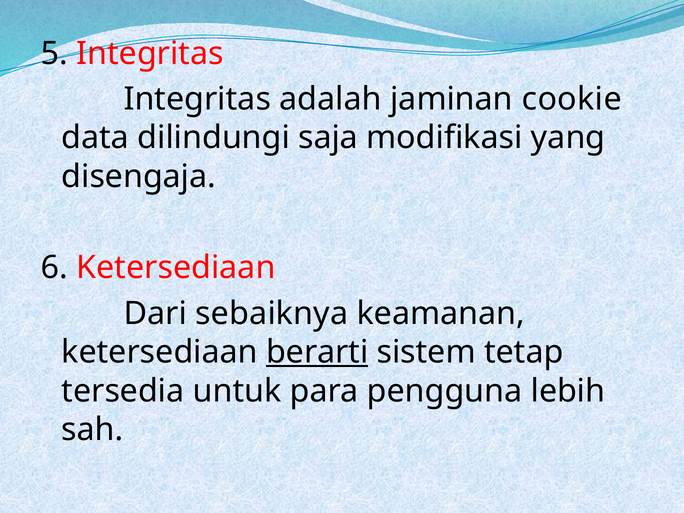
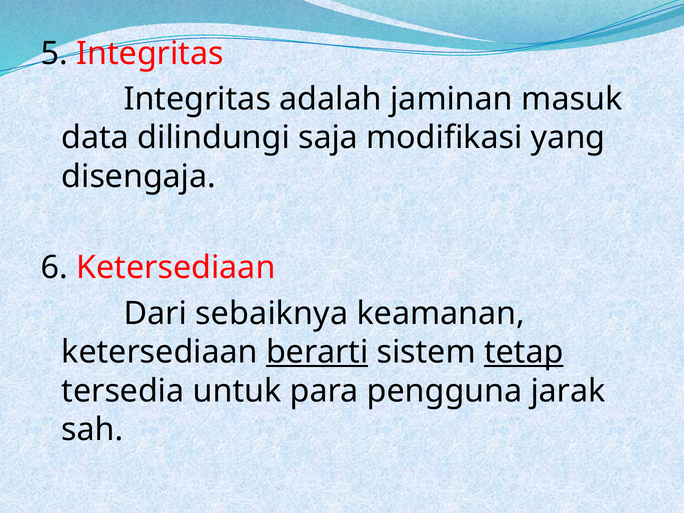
cookie: cookie -> masuk (572, 99)
tetap underline: none -> present (524, 352)
lebih: lebih -> jarak (568, 391)
